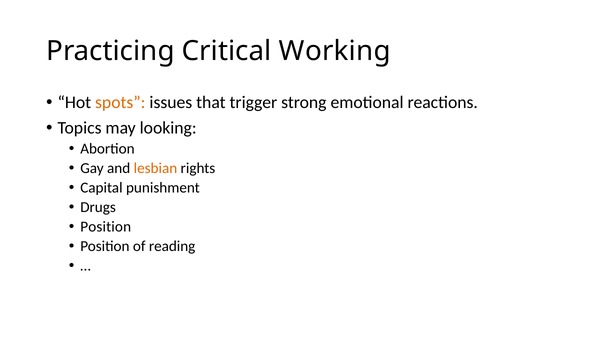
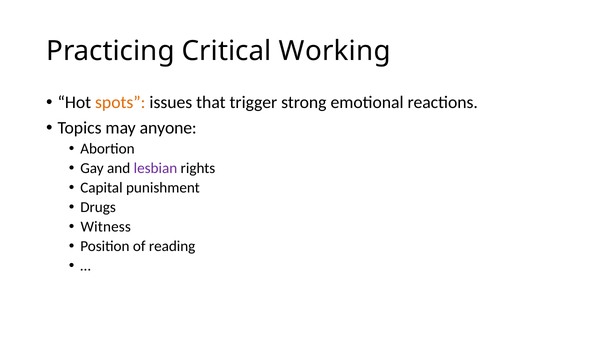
looking: looking -> anyone (168, 128)
lesbian colour: orange -> purple (155, 168)
Position: Position -> Witness (106, 227)
